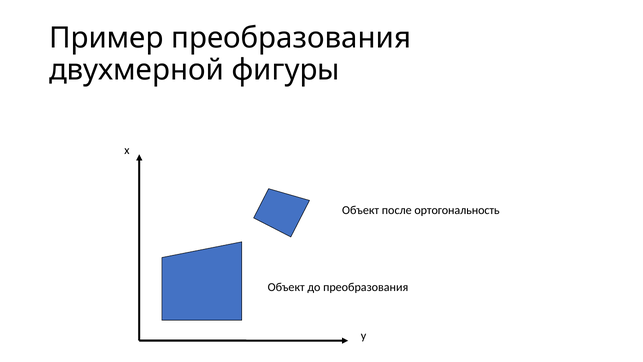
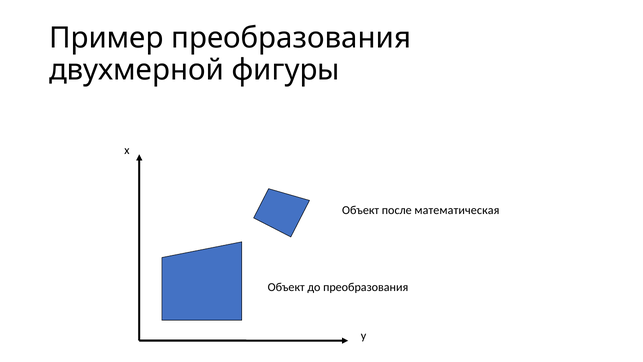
ортогональность: ортогональность -> математическая (457, 210)
